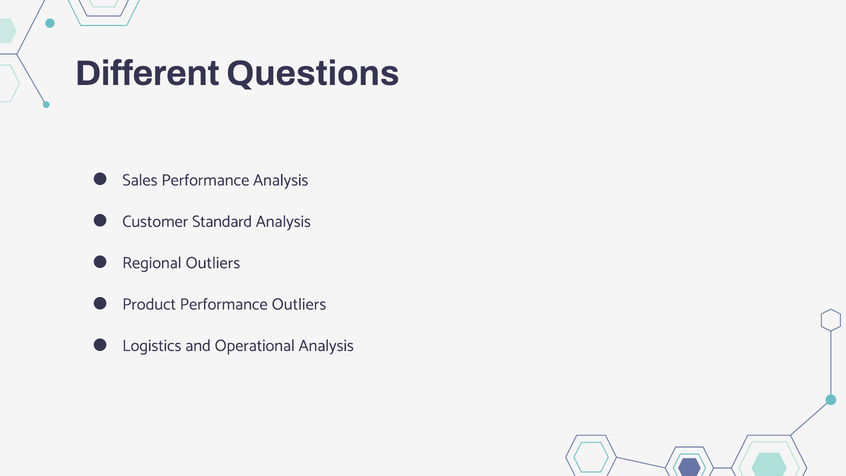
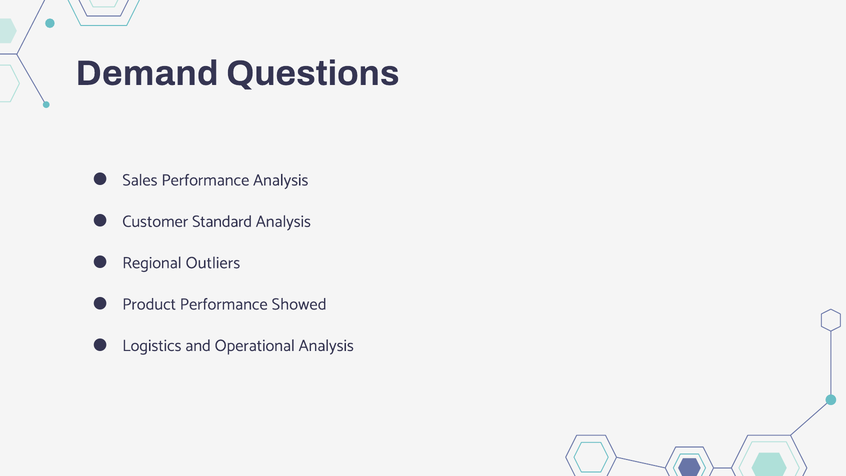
Different: Different -> Demand (147, 73)
Performance Outliers: Outliers -> Showed (299, 304)
